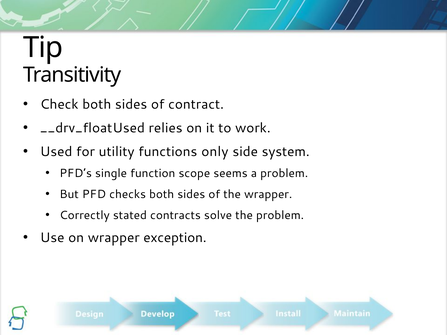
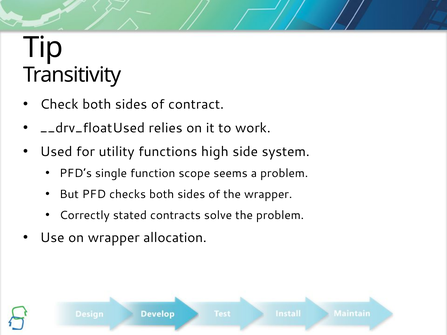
only: only -> high (215, 152)
exception: exception -> allocation (175, 238)
